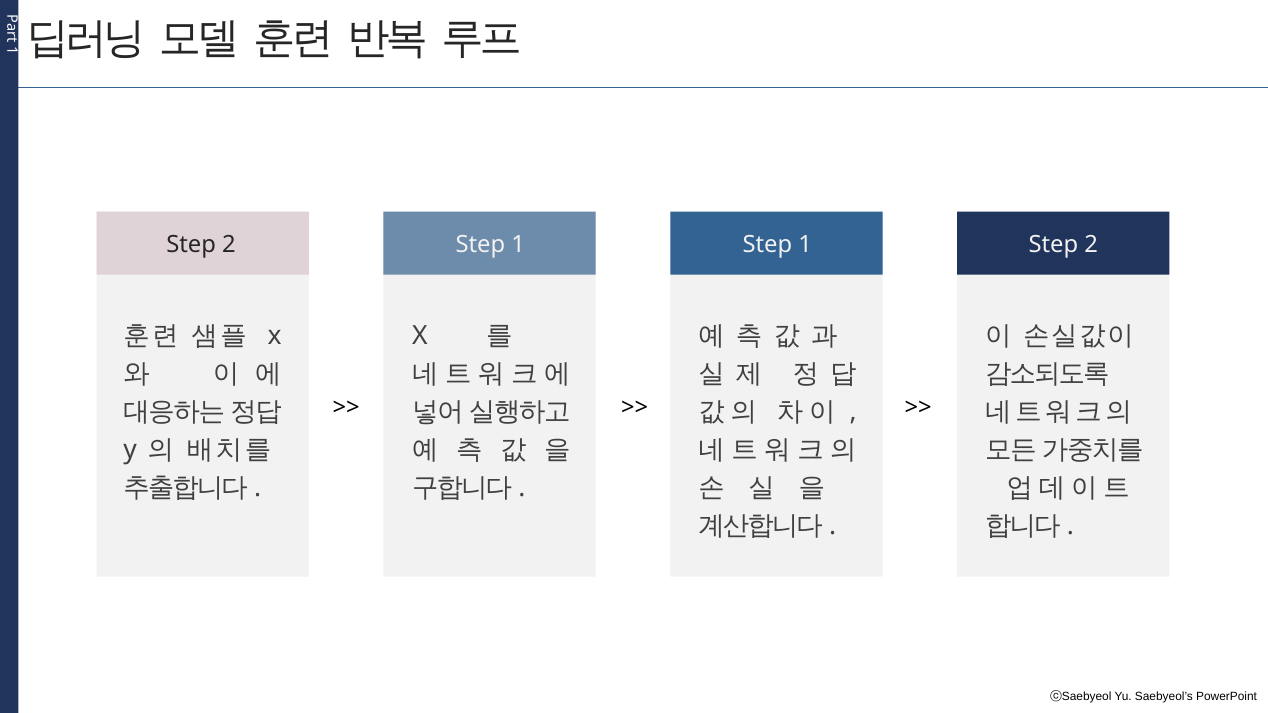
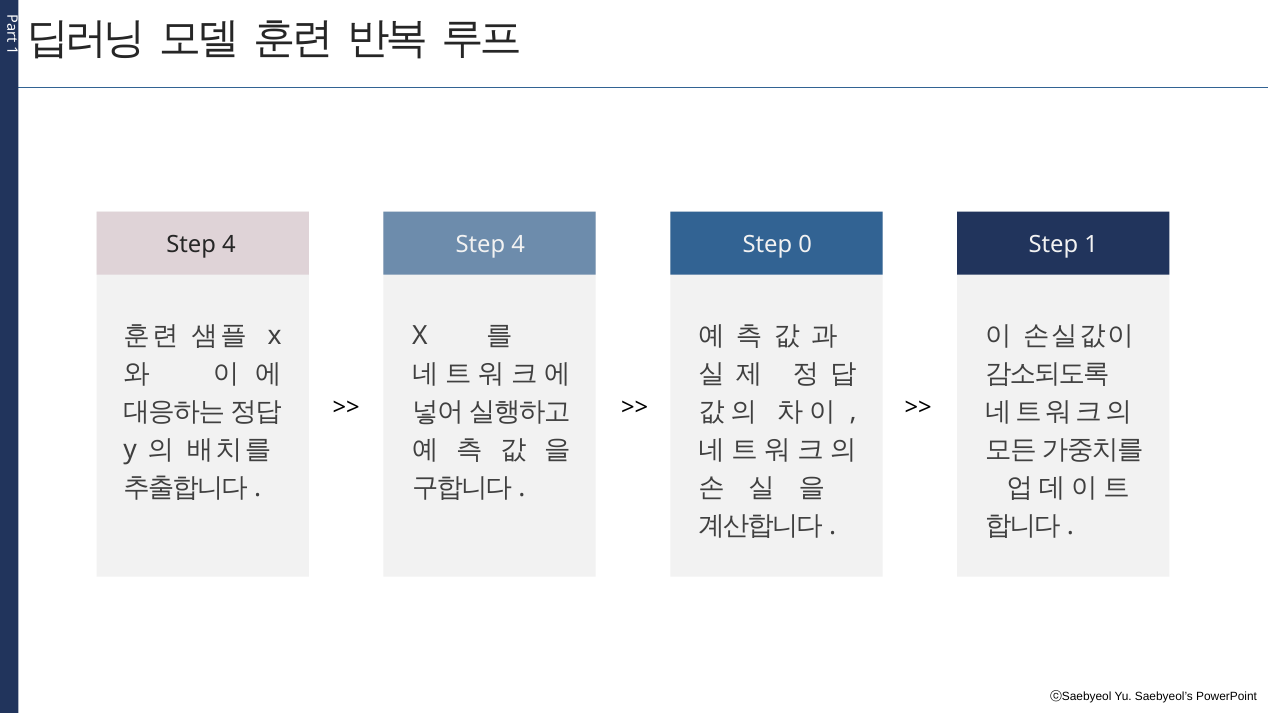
2: 2 -> 4 (229, 244)
1: 1 -> 4 (518, 244)
1: 1 -> 0 (805, 244)
2: 2 -> 1 (1091, 244)
